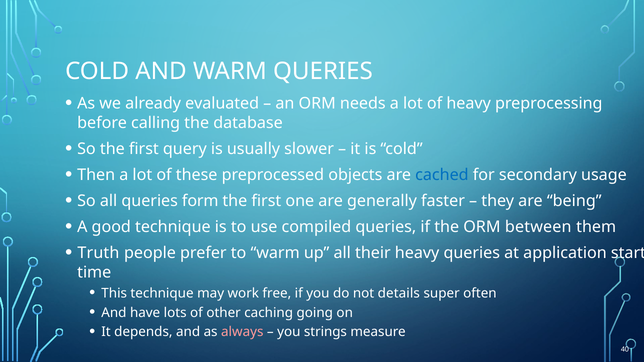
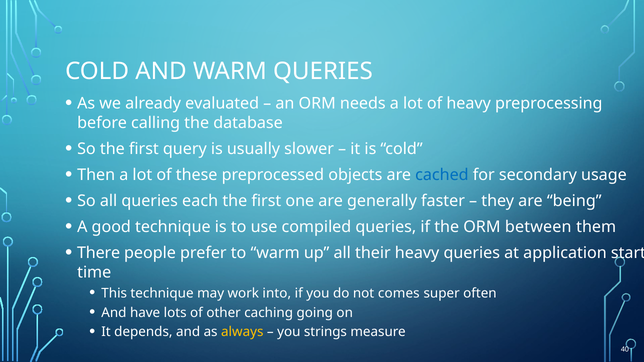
form: form -> each (200, 201)
Truth: Truth -> There (99, 253)
free: free -> into (277, 293)
details: details -> comes (399, 293)
always colour: pink -> yellow (242, 332)
